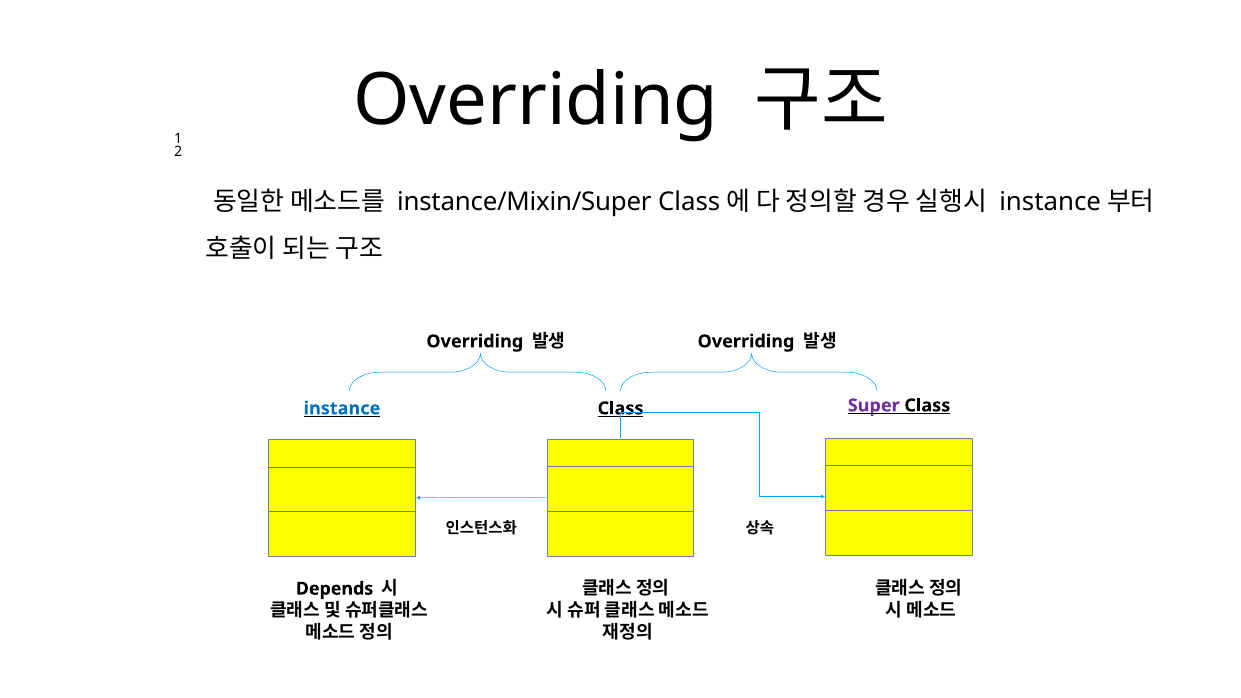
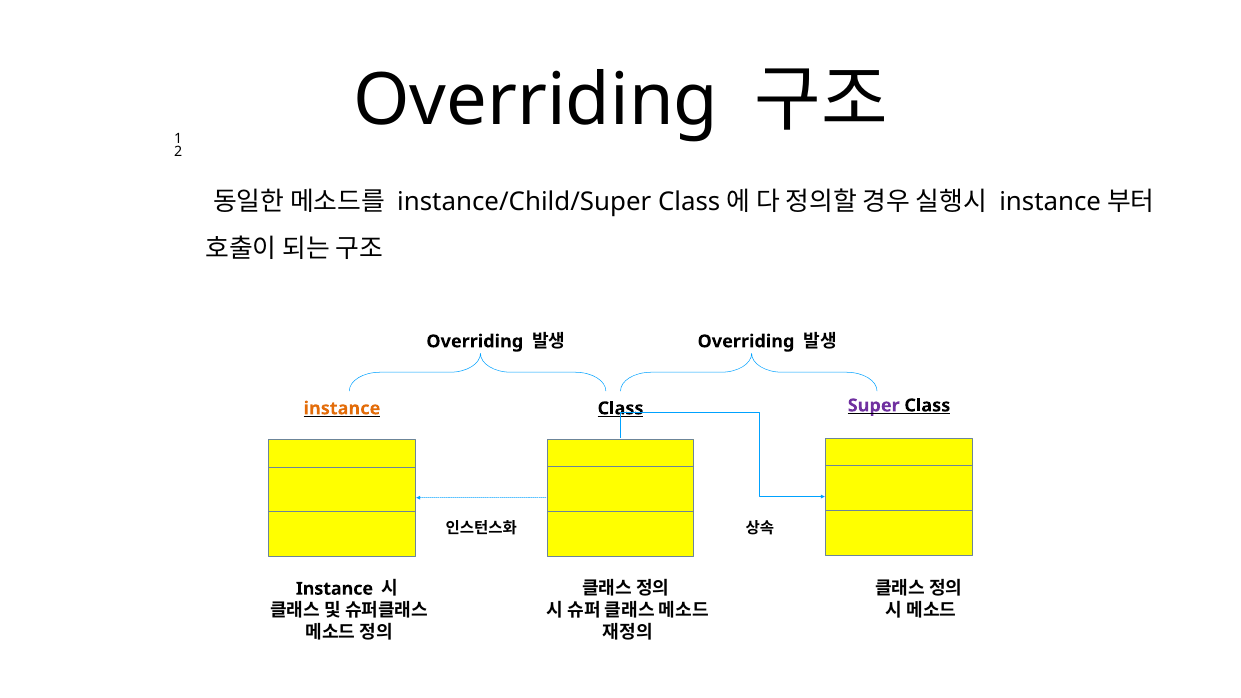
instance/Mixin/Super: instance/Mixin/Super -> instance/Child/Super (524, 202)
instance colour: blue -> orange (342, 408)
Depends: Depends -> Instance (335, 589)
